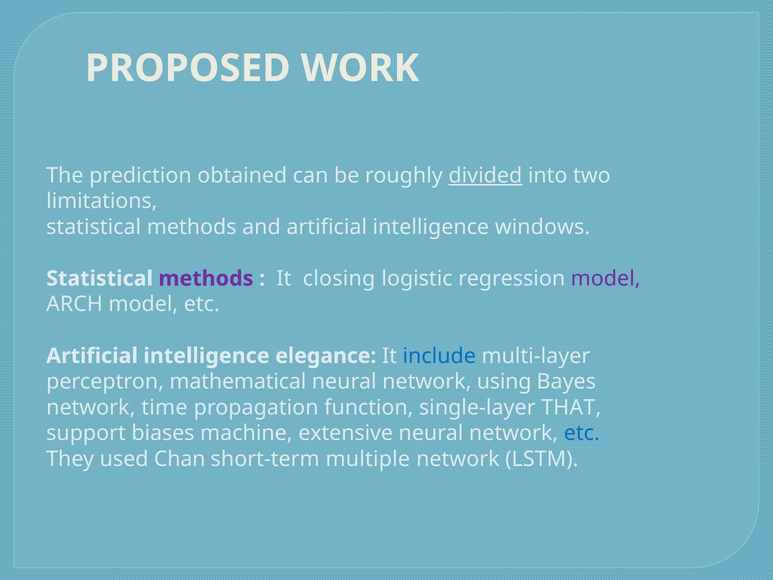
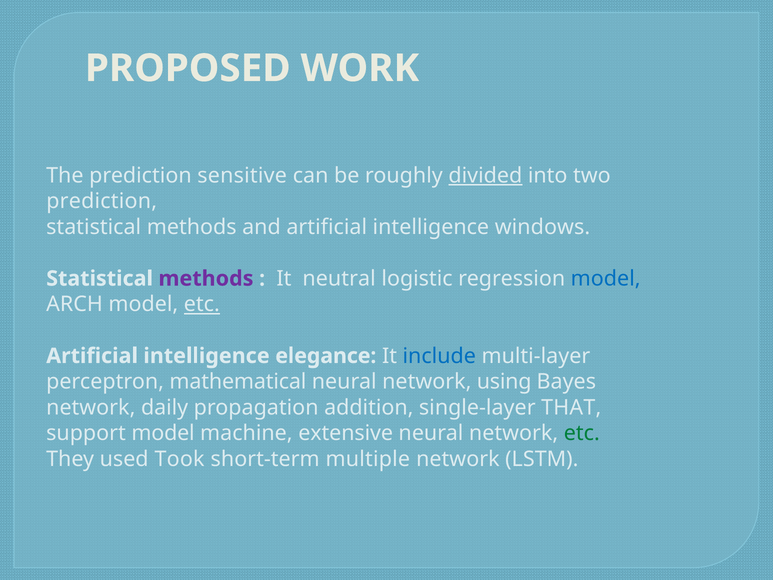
obtained: obtained -> sensitive (242, 175)
limitations: limitations -> prediction (102, 201)
closing: closing -> neutral (339, 278)
model colour: purple -> blue (606, 278)
etc underline: none -> present (202, 304)
time: time -> daily (165, 407)
function: function -> addition (369, 407)
support biases: biases -> model (163, 433)
etc colour: blue -> green (582, 433)
Chan: Chan -> Took (180, 459)
